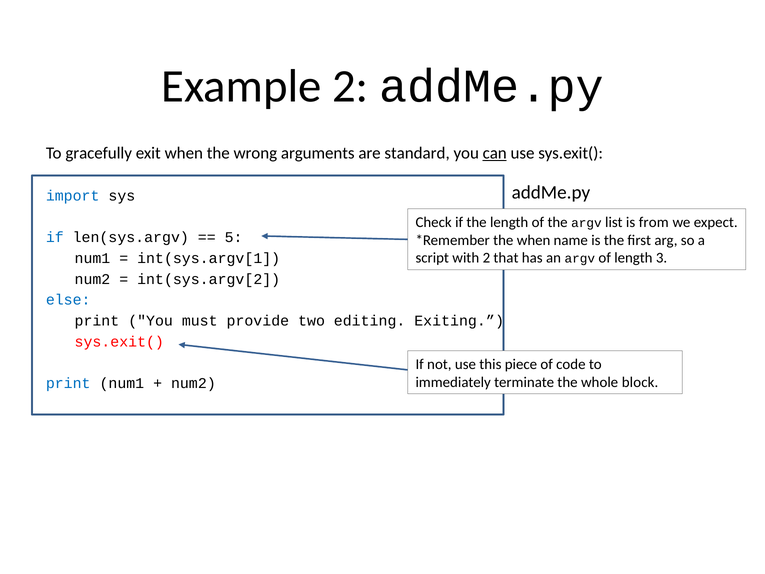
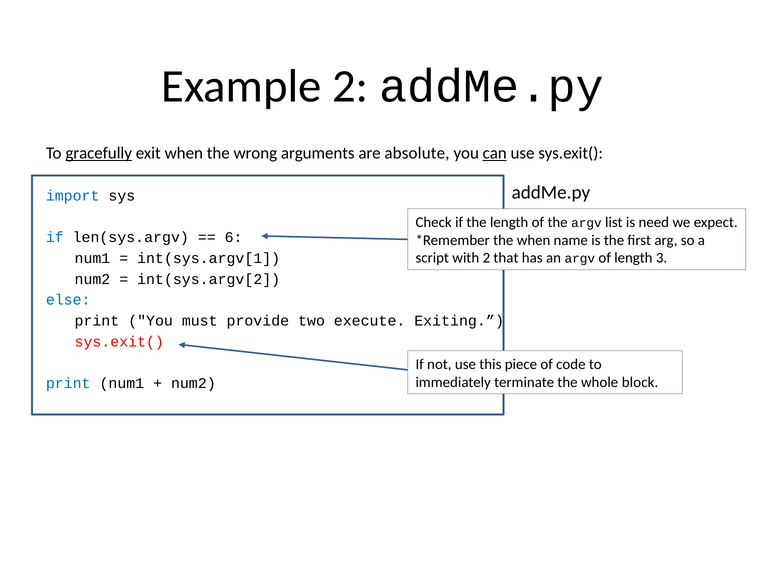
gracefully underline: none -> present (99, 153)
standard: standard -> absolute (417, 153)
from: from -> need (654, 222)
5: 5 -> 6 (234, 237)
editing: editing -> execute (370, 321)
